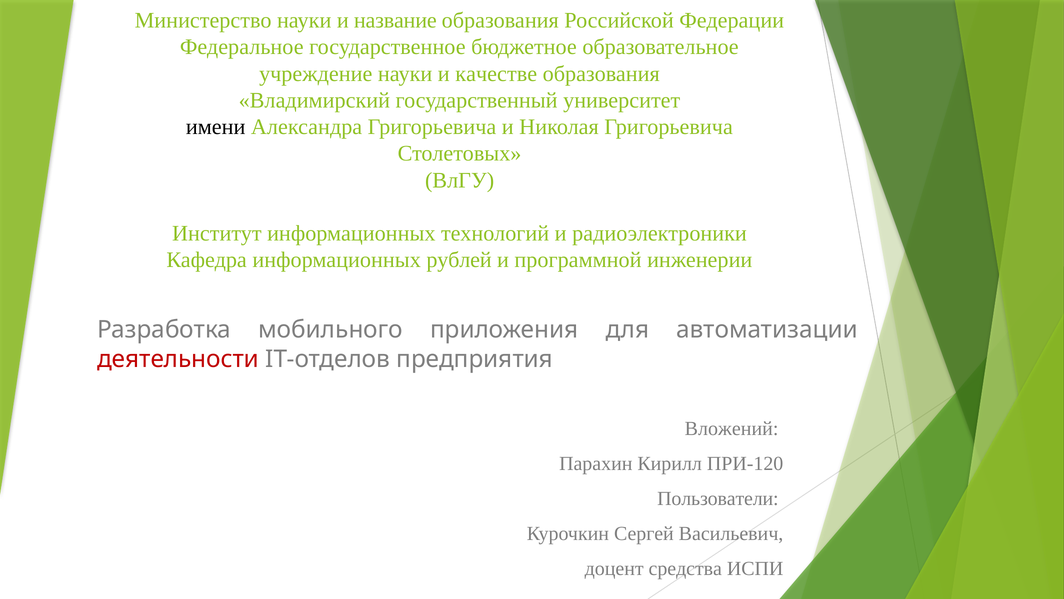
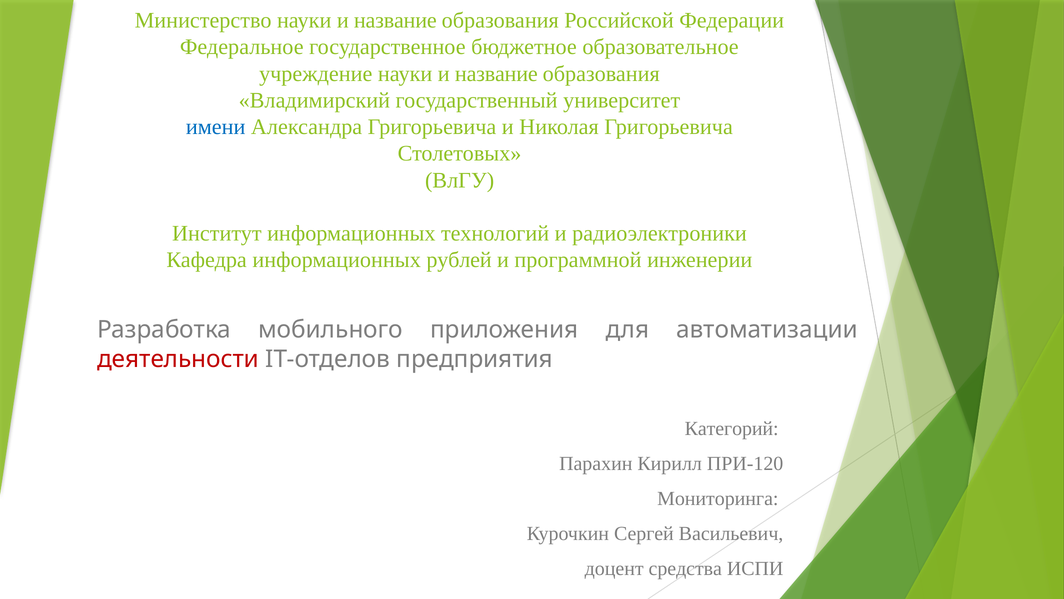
учреждение науки и качестве: качестве -> название (496, 74)
имени colour: black -> blue (216, 127)
Вложений: Вложений -> Категорий (732, 428)
Пользователи: Пользователи -> Мониторинга (718, 498)
